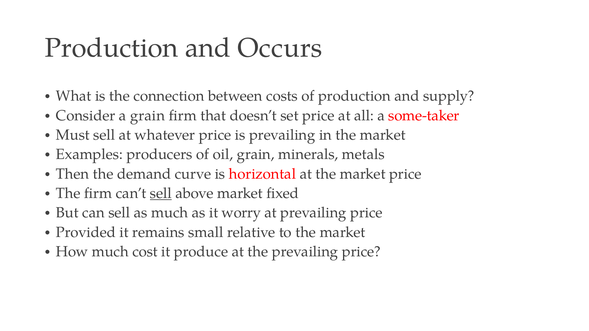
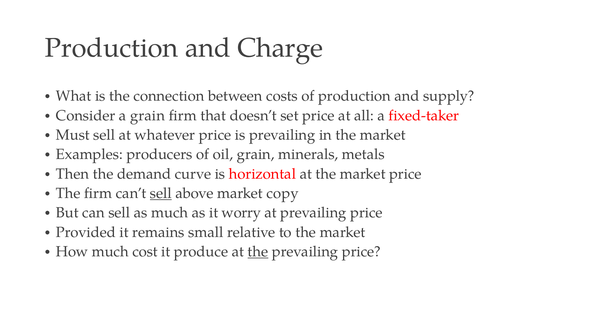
Occurs: Occurs -> Charge (280, 48)
some-taker: some-taker -> fixed-taker (424, 116)
fixed: fixed -> copy (283, 194)
the underline: none -> present (258, 252)
